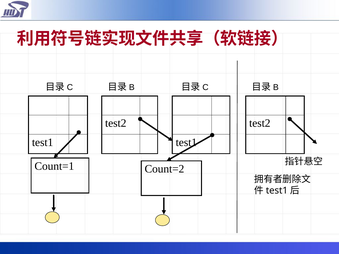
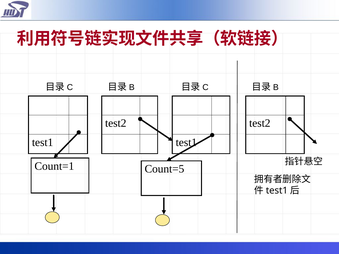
Count=2: Count=2 -> Count=5 (164, 169)
